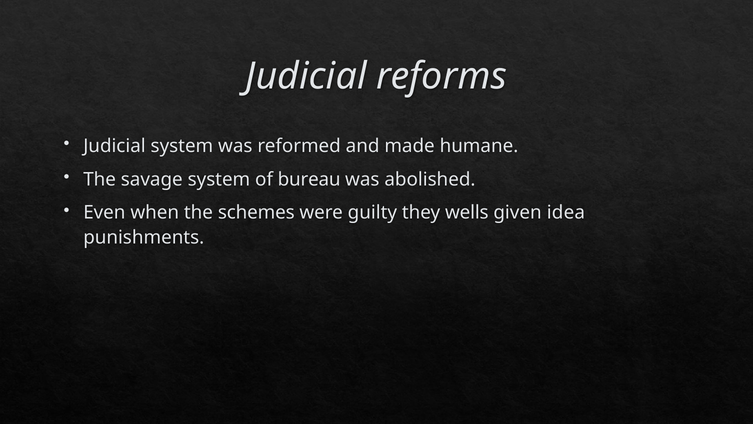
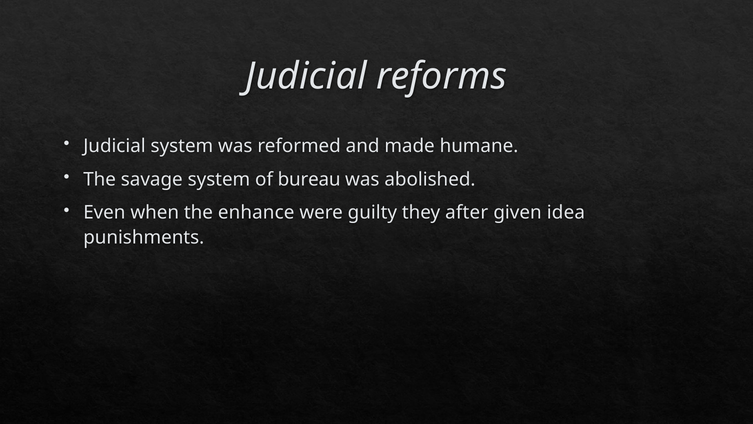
schemes: schemes -> enhance (256, 213)
wells: wells -> after (467, 213)
